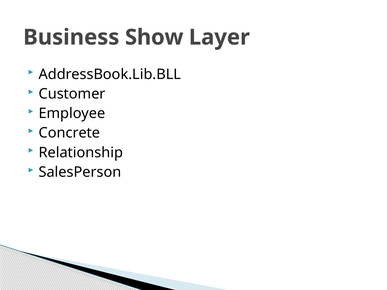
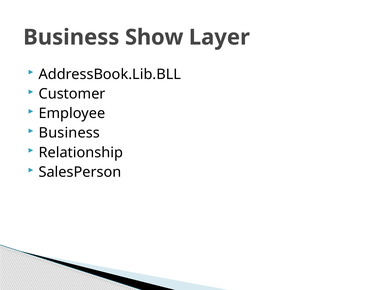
Concrete: Concrete -> Business (69, 133)
